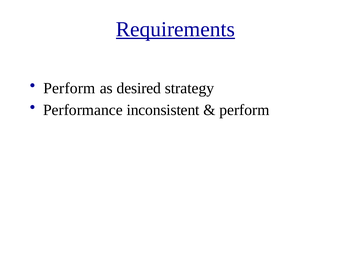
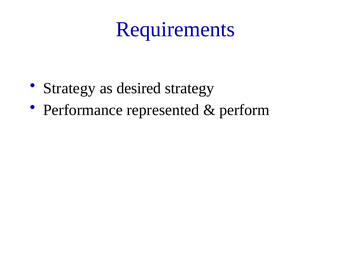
Requirements underline: present -> none (175, 29)
Perform: Perform -> Strategy (69, 88)
inconsistent: inconsistent -> represented (163, 110)
